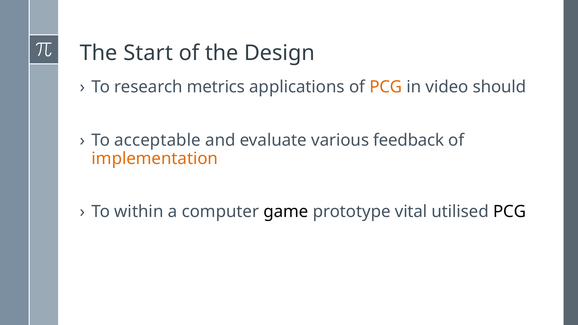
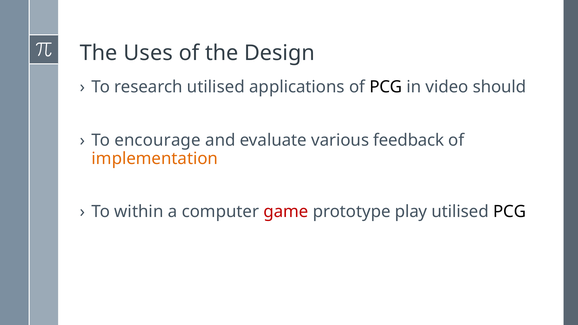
Start: Start -> Uses (148, 53)
research metrics: metrics -> utilised (216, 87)
PCG colour: orange -> black (386, 87)
acceptable: acceptable -> encourage (158, 140)
game colour: black -> red (286, 212)
vital: vital -> play (411, 212)
